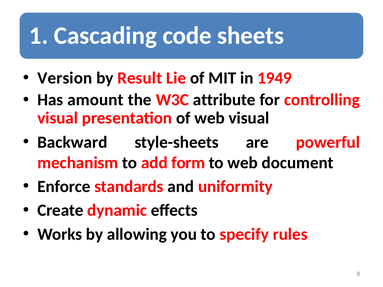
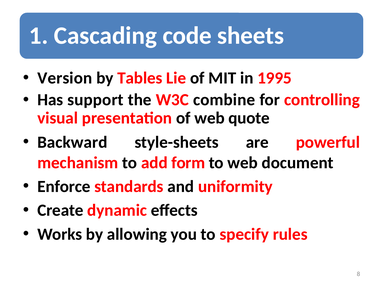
Result: Result -> Tables (140, 78)
1949: 1949 -> 1995 (275, 78)
amount: amount -> support (96, 100)
attribute: attribute -> combine (224, 100)
web visual: visual -> quote (249, 118)
